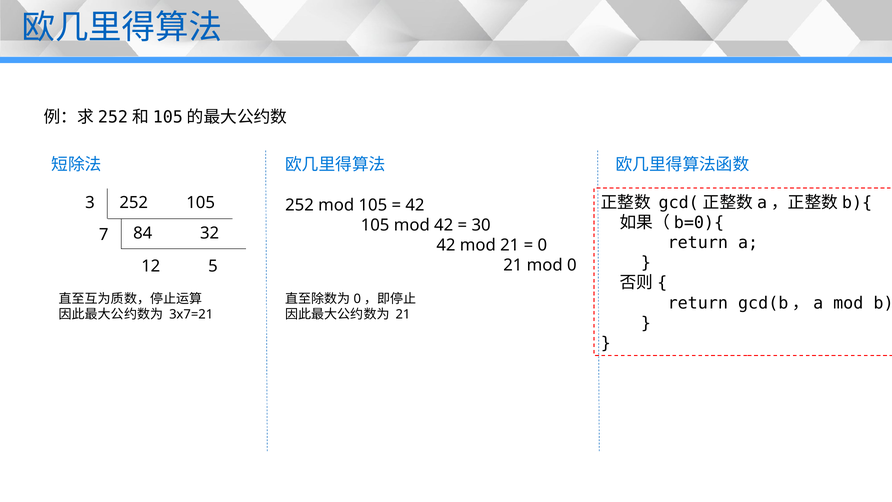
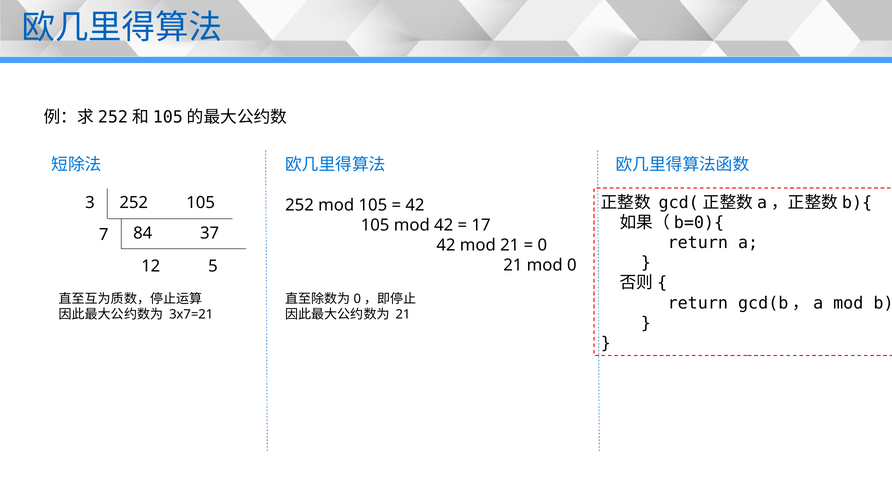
30: 30 -> 17 (481, 225)
32: 32 -> 37 (210, 233)
